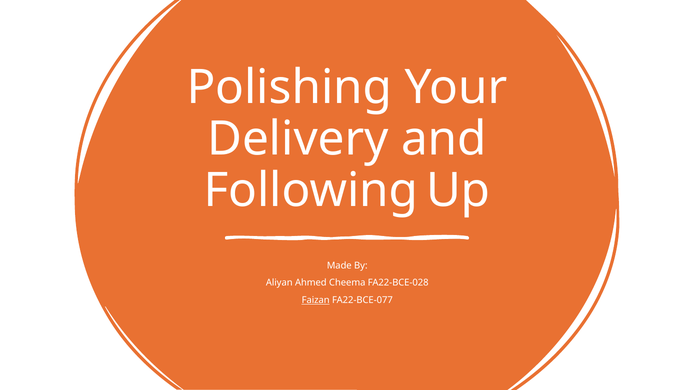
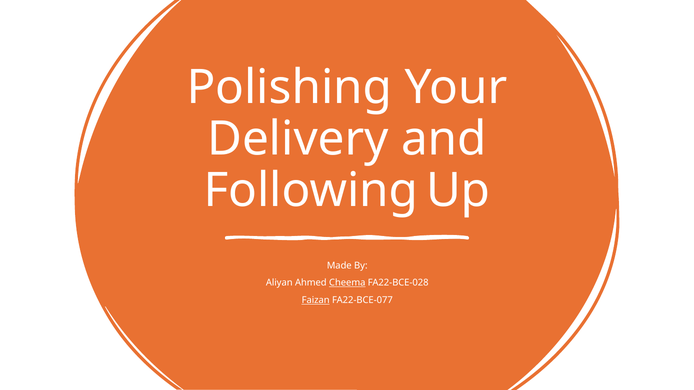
Cheema underline: none -> present (347, 283)
